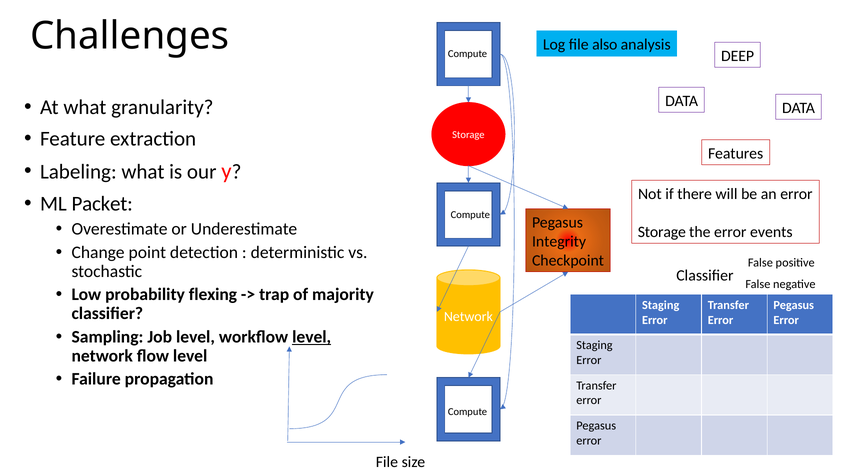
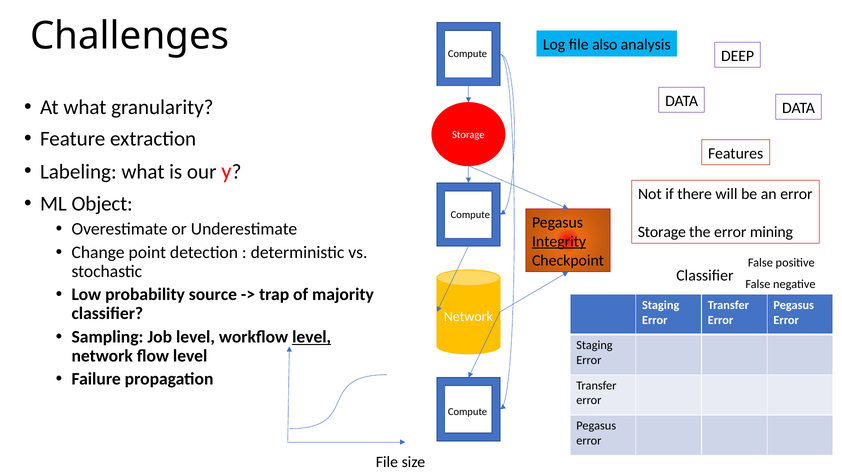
Packet: Packet -> Object (102, 204)
events: events -> mining (771, 232)
Integrity underline: none -> present (559, 241)
flexing: flexing -> source (213, 294)
